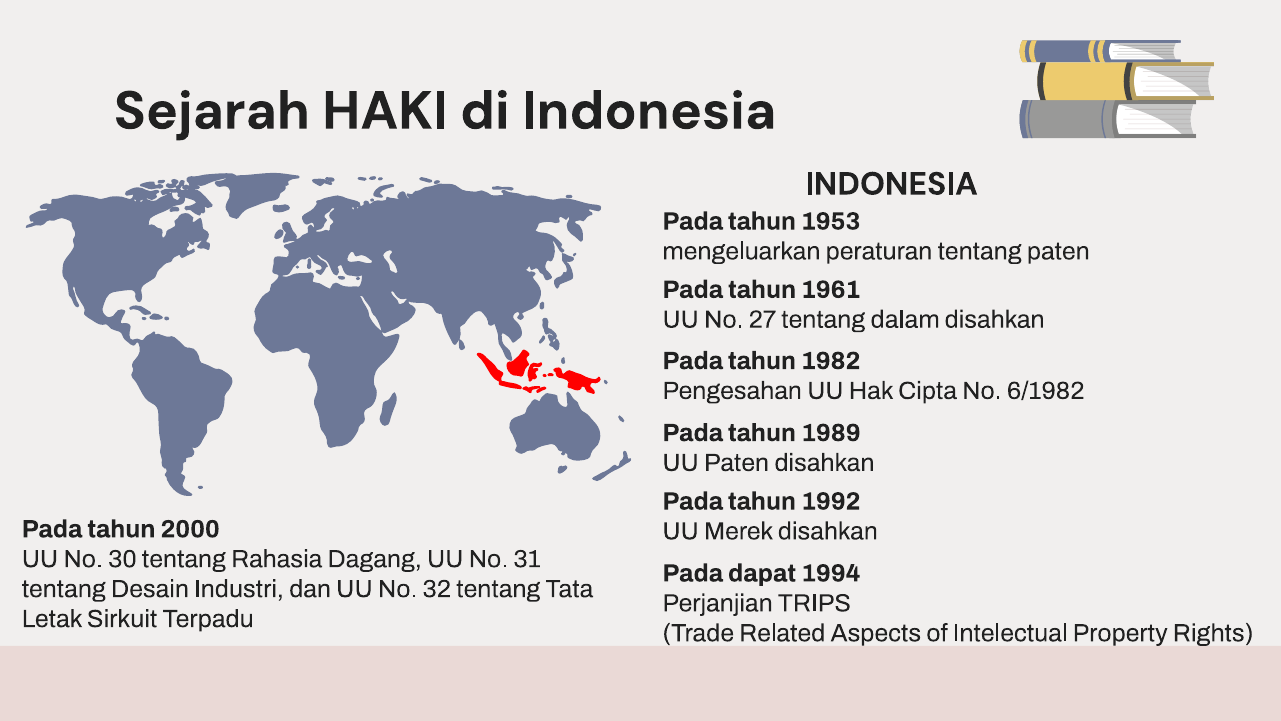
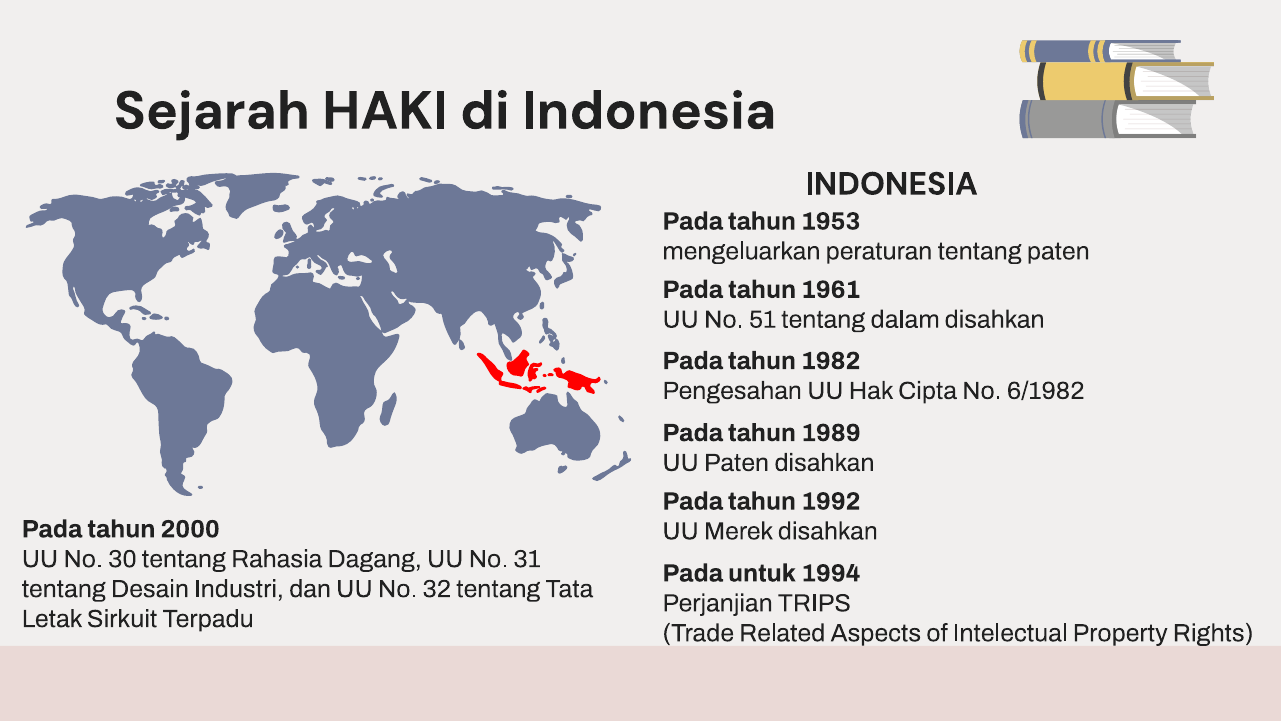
27: 27 -> 51 (762, 319)
dapat: dapat -> untuk (762, 573)
